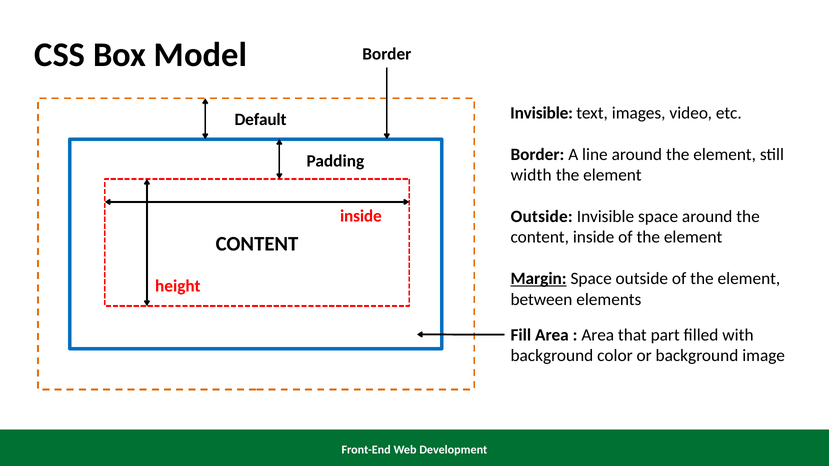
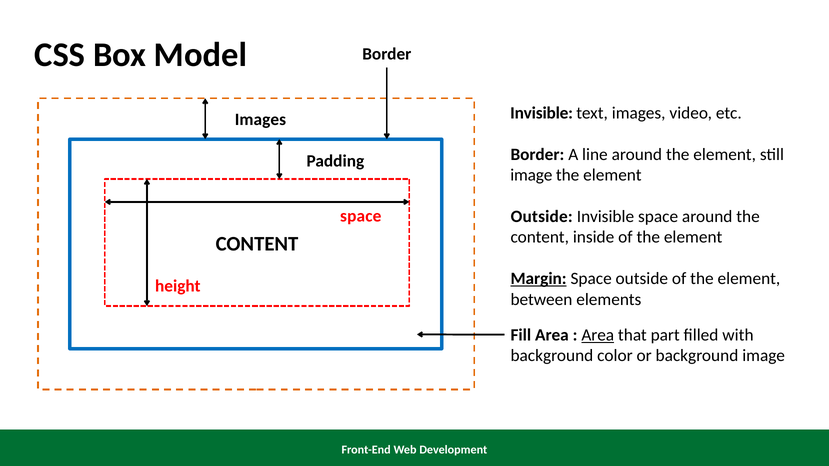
Default: Default -> Images (260, 120)
width: width -> image (531, 175)
inside: inside -> space (361, 216)
Area underline: none -> present (598, 335)
